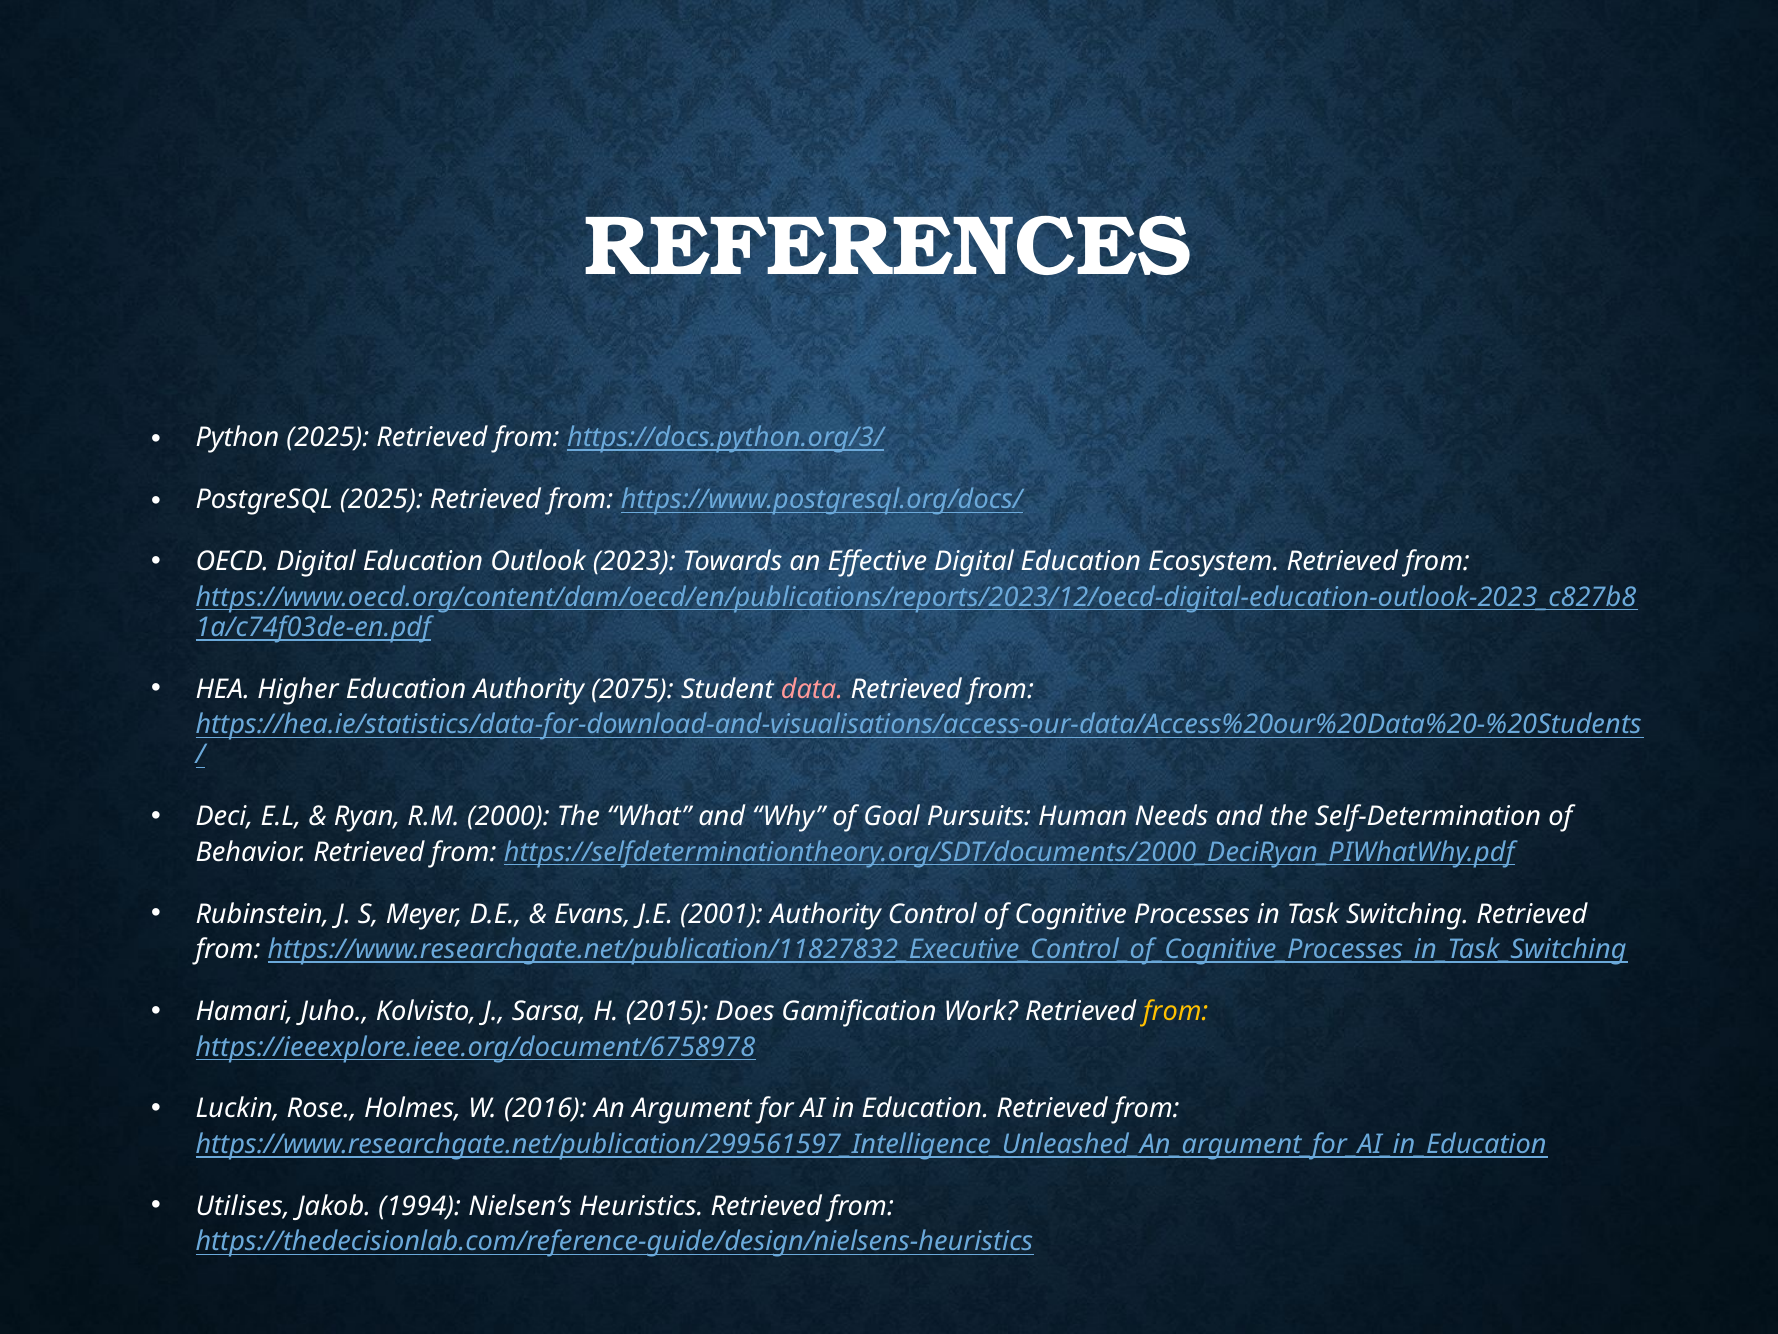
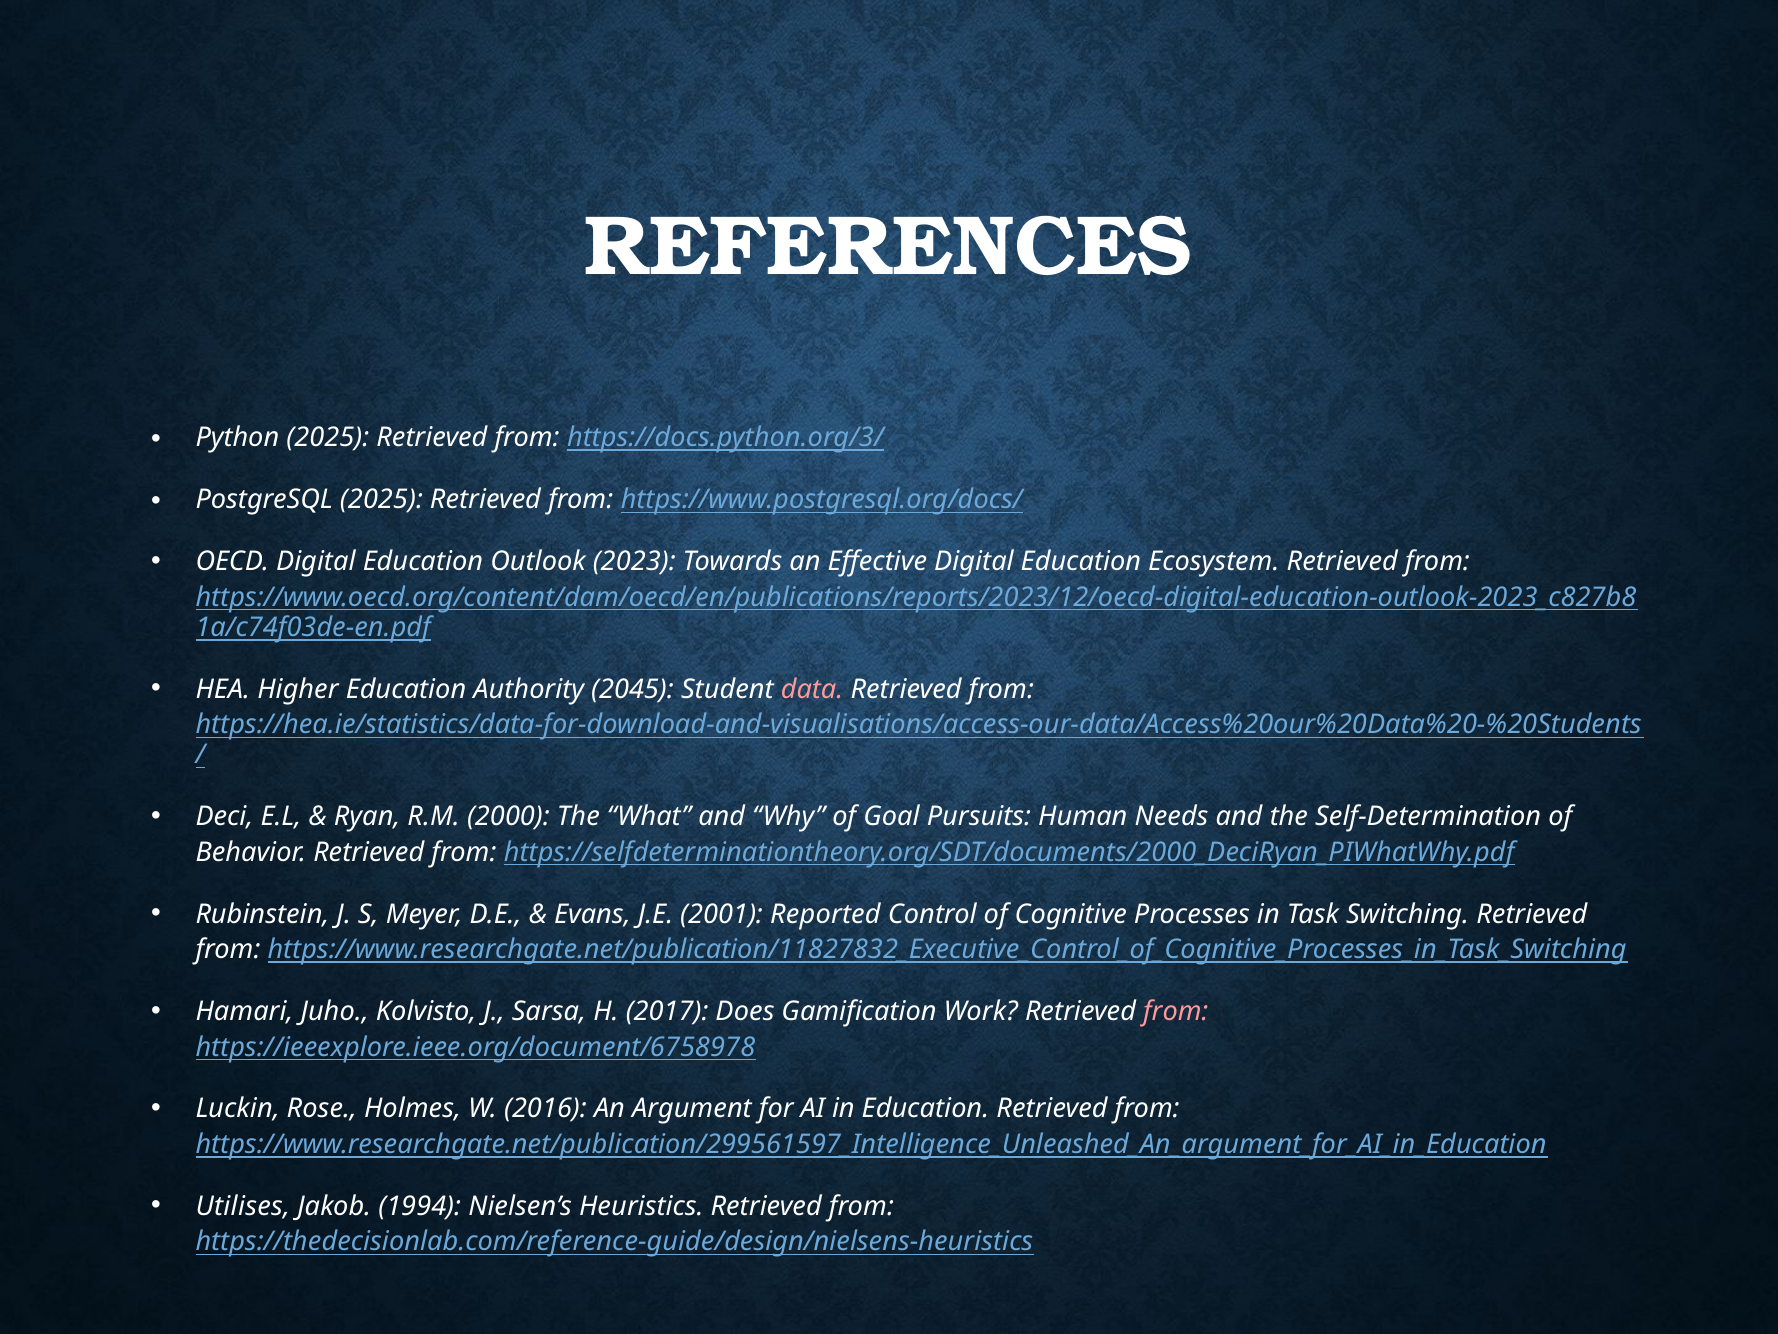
2075: 2075 -> 2045 (632, 689)
2001 Authority: Authority -> Reported (825, 914)
2015: 2015 -> 2017 (667, 1011)
from colour: yellow -> pink (1176, 1011)
